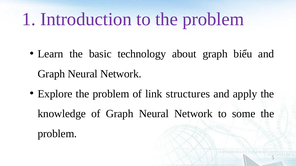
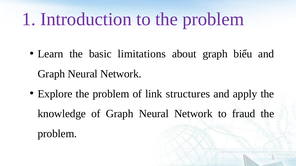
technology: technology -> limitations (142, 54)
some: some -> fraud (244, 114)
